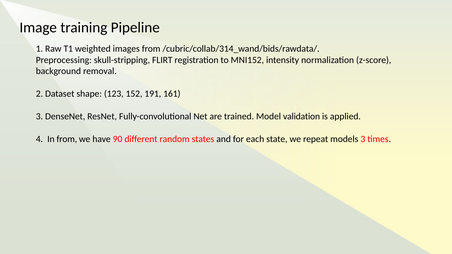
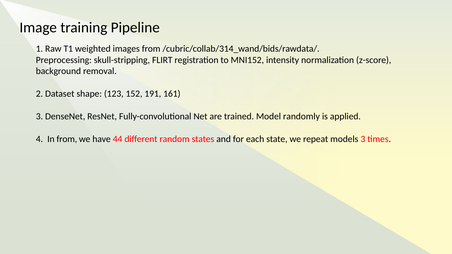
validation: validation -> randomly (301, 116)
90: 90 -> 44 (118, 139)
